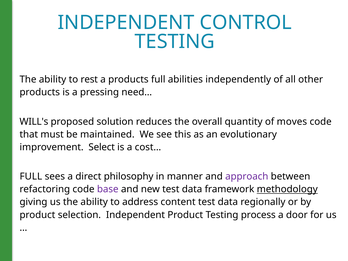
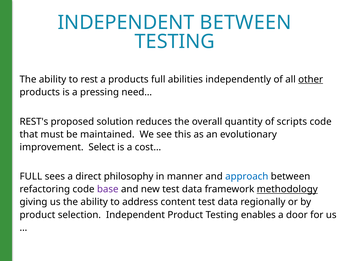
INDEPENDENT CONTROL: CONTROL -> BETWEEN (246, 23)
other underline: none -> present (311, 79)
WILL's: WILL's -> REST's (34, 122)
moves: moves -> scripts (292, 122)
approach colour: purple -> blue (247, 177)
process: process -> enables (258, 215)
